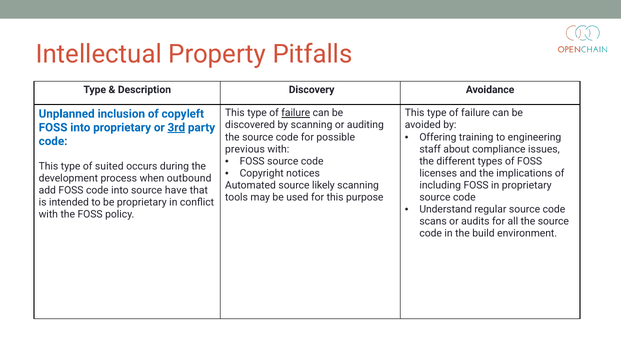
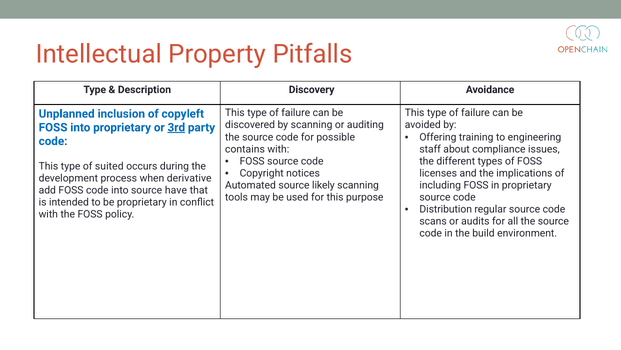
failure underline: present -> none (296, 113)
previous: previous -> contains (245, 149)
outbound: outbound -> derivative (189, 178)
Understand: Understand -> Distribution (446, 209)
